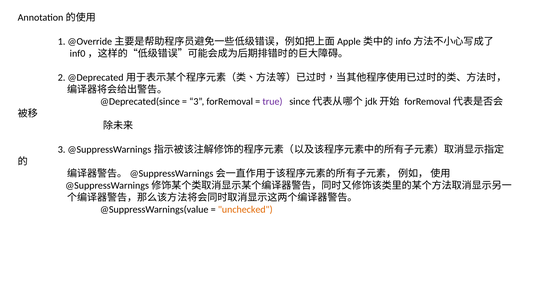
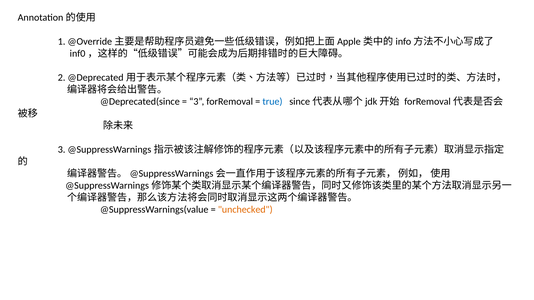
true colour: purple -> blue (272, 102)
